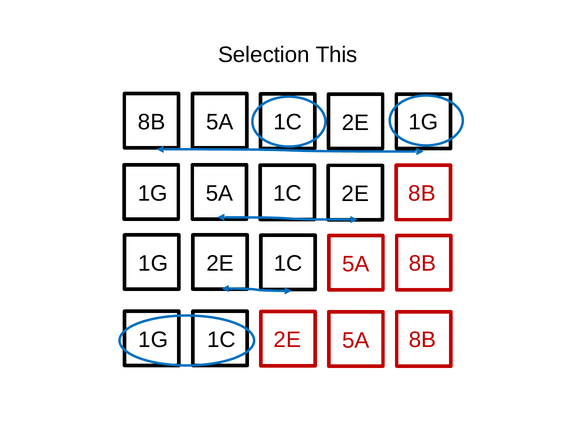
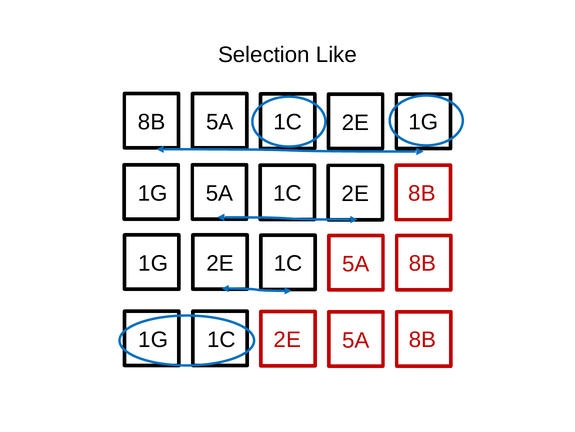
This: This -> Like (336, 55)
